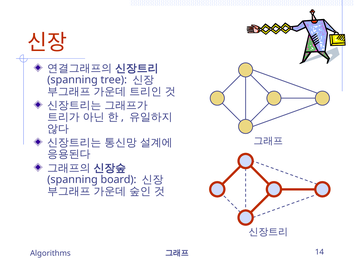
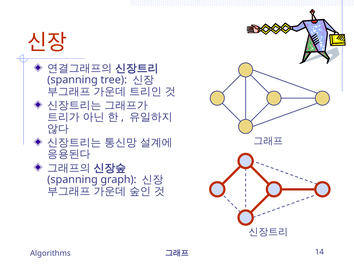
board: board -> graph (118, 180)
